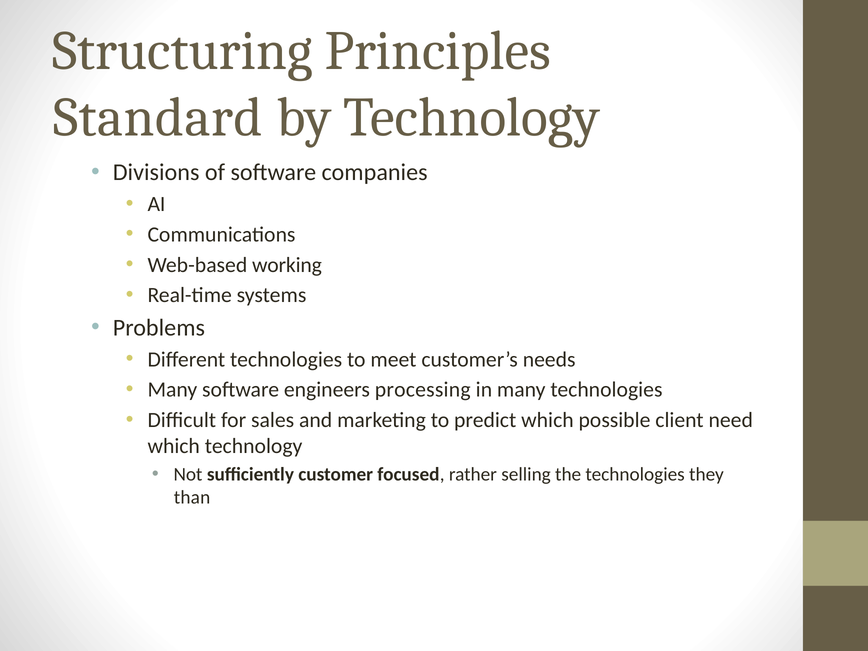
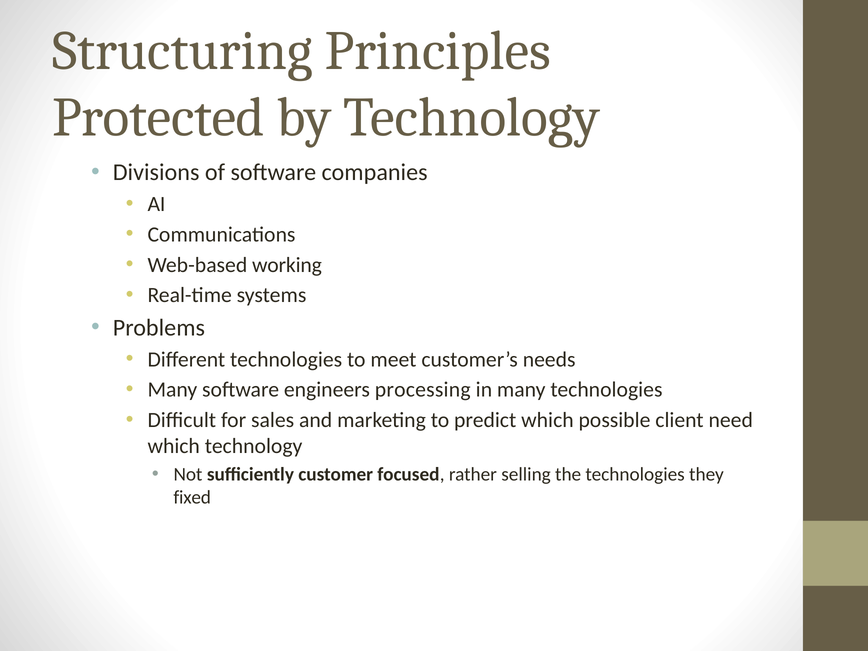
Standard: Standard -> Protected (158, 117)
than: than -> fixed (192, 498)
